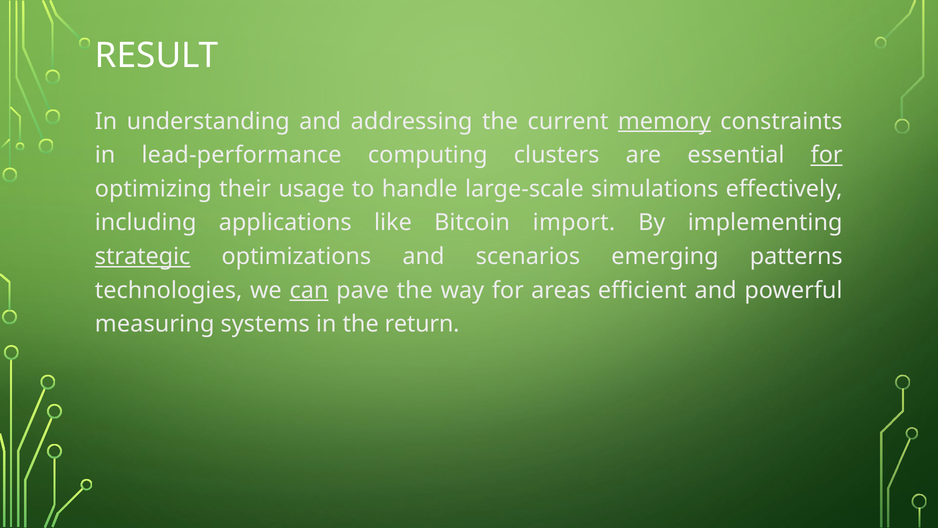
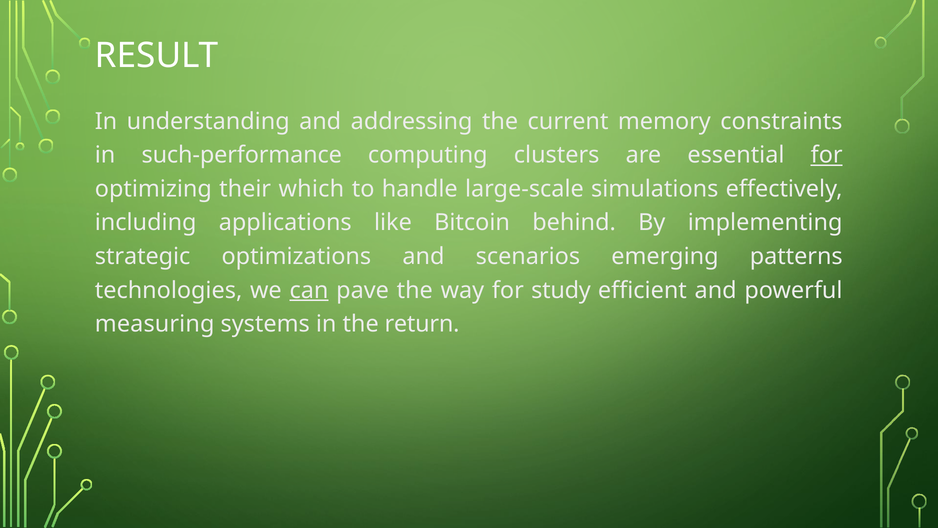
memory underline: present -> none (664, 121)
lead-performance: lead-performance -> such-performance (242, 155)
usage: usage -> which (311, 189)
import: import -> behind (574, 223)
strategic underline: present -> none (143, 256)
areas: areas -> study (561, 290)
